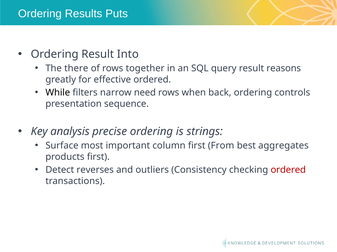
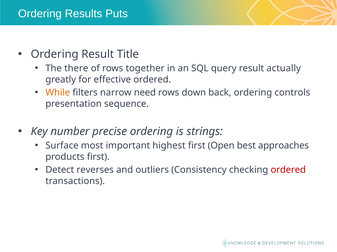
Into: Into -> Title (128, 54)
reasons: reasons -> actually (284, 68)
While colour: black -> orange (58, 93)
when: when -> down (194, 93)
analysis: analysis -> number (70, 132)
column: column -> highest (169, 146)
From: From -> Open (221, 146)
aggregates: aggregates -> approaches (283, 146)
